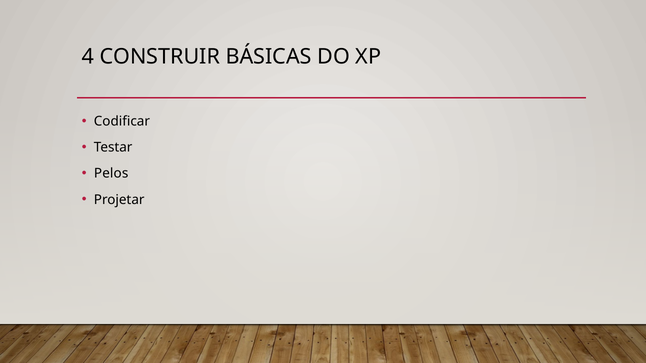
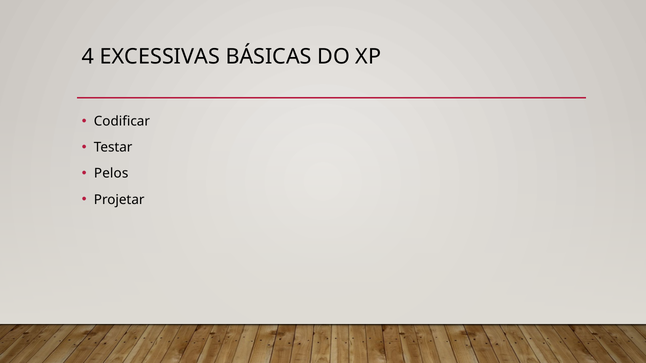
CONSTRUIR: CONSTRUIR -> EXCESSIVAS (160, 57)
